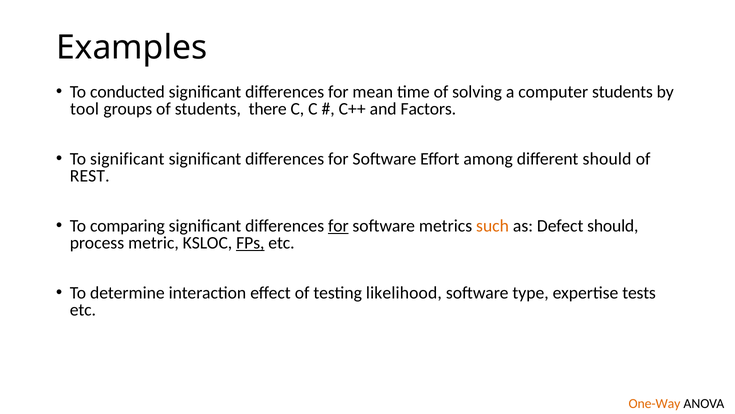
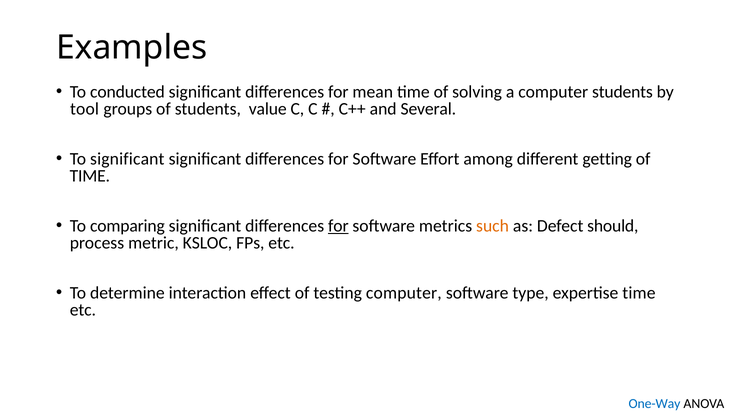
there: there -> value (268, 109)
Factors: Factors -> Several (428, 109)
different should: should -> getting (607, 159)
REST: REST -> TIME (90, 176)
FPs underline: present -> none (250, 243)
testing likelihood: likelihood -> computer (404, 293)
expertise tests: tests -> time (639, 293)
One-Way colour: orange -> blue (654, 403)
